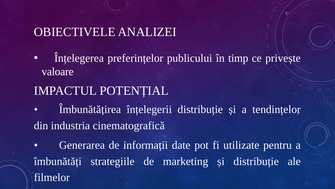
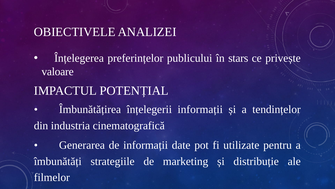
timp: timp -> stars (238, 58)
înțelegerii distribuție: distribuție -> informații (200, 109)
